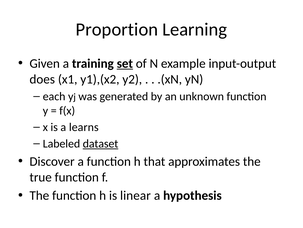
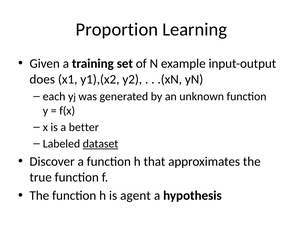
set underline: present -> none (125, 63)
learns: learns -> better (84, 127)
linear: linear -> agent (135, 195)
